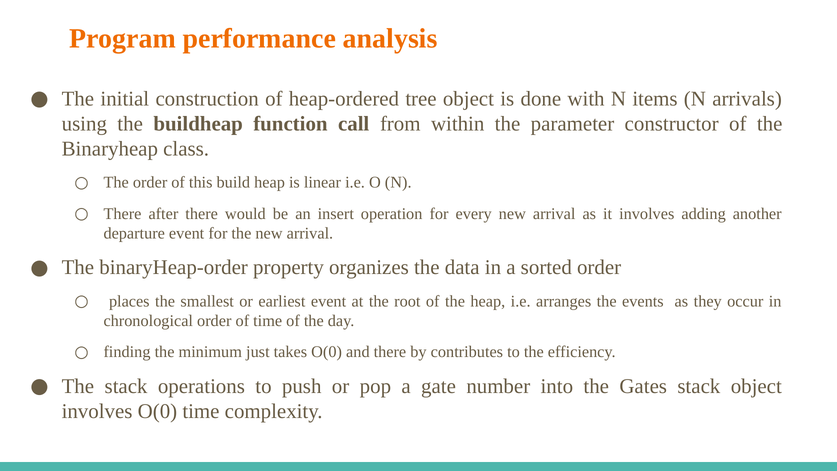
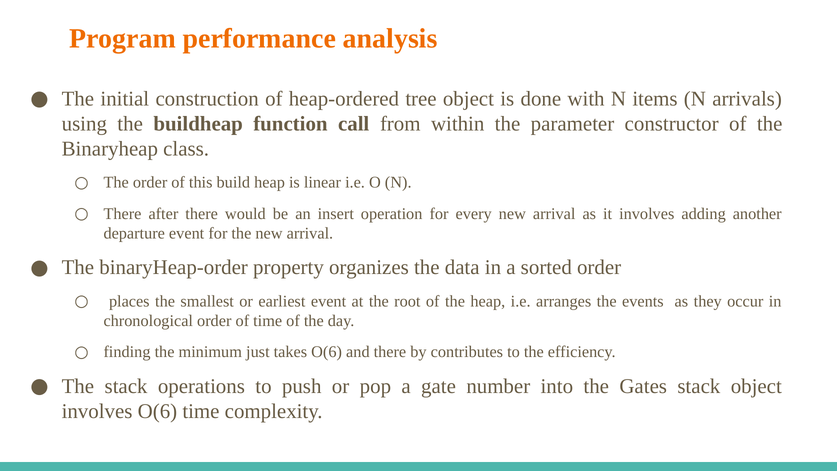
takes O(0: O(0 -> O(6 (327, 352)
involves O(0: O(0 -> O(6 (157, 411)
